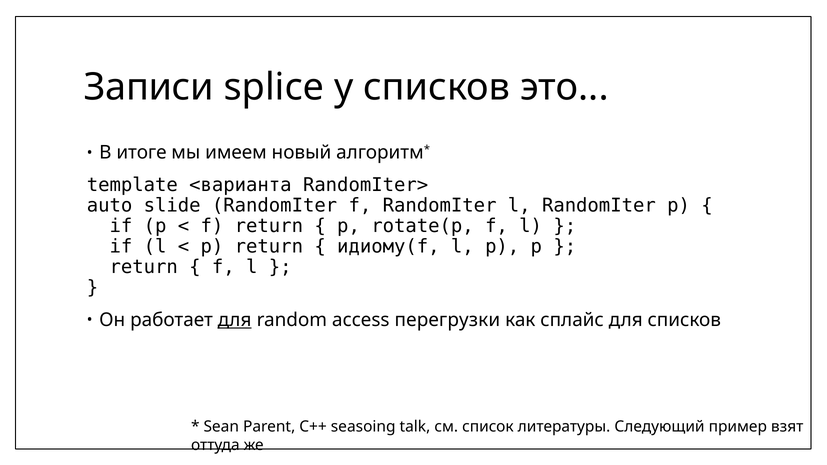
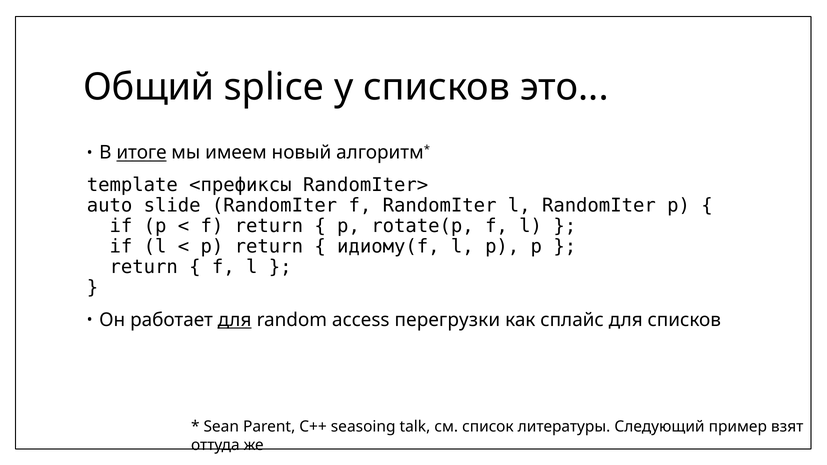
Записи: Записи -> Общий (149, 87)
итоге underline: none -> present (141, 153)
<варианта: <варианта -> <префиксы (240, 185)
